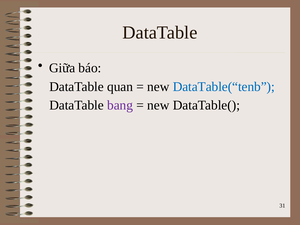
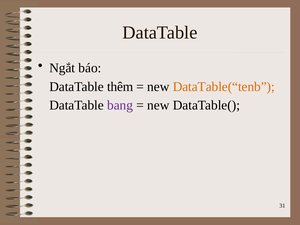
Giữa: Giữa -> Ngắt (62, 68)
quan: quan -> thêm (120, 87)
DataTable(“tenb colour: blue -> orange (224, 87)
